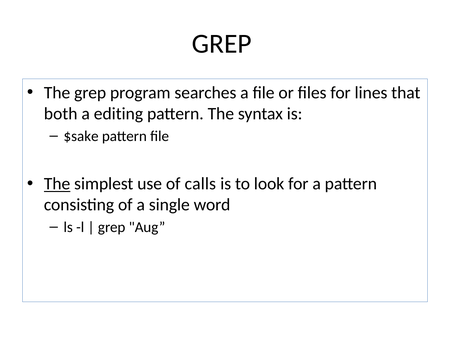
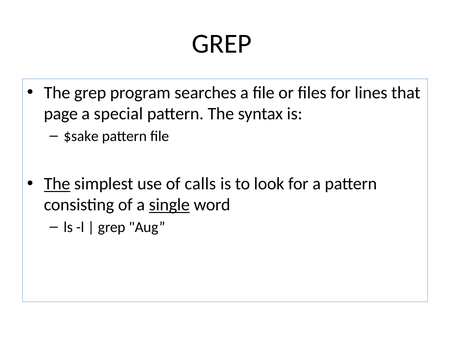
both: both -> page (61, 114)
editing: editing -> special (118, 114)
single underline: none -> present (169, 205)
